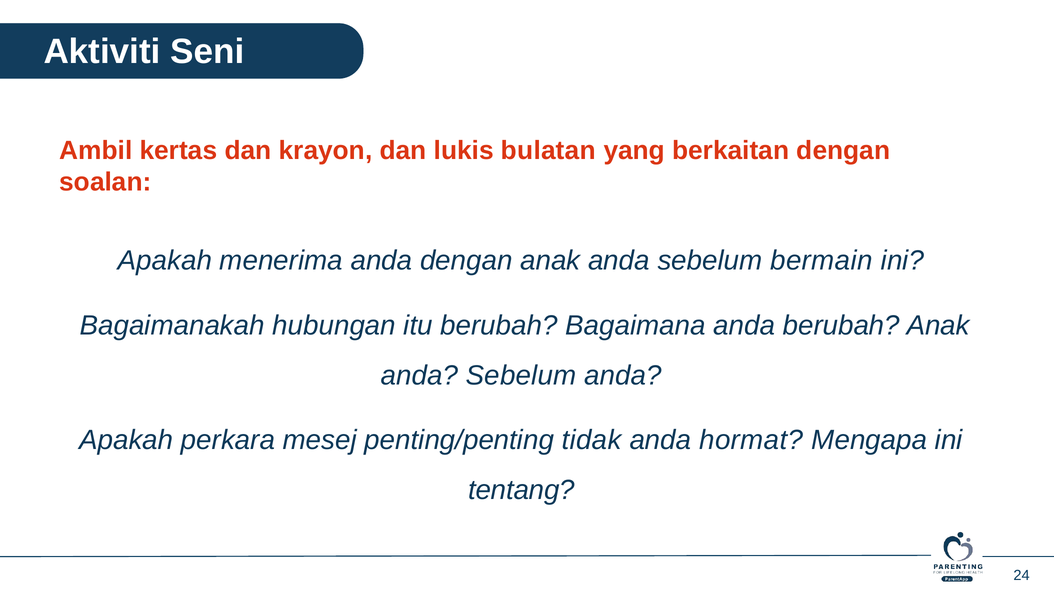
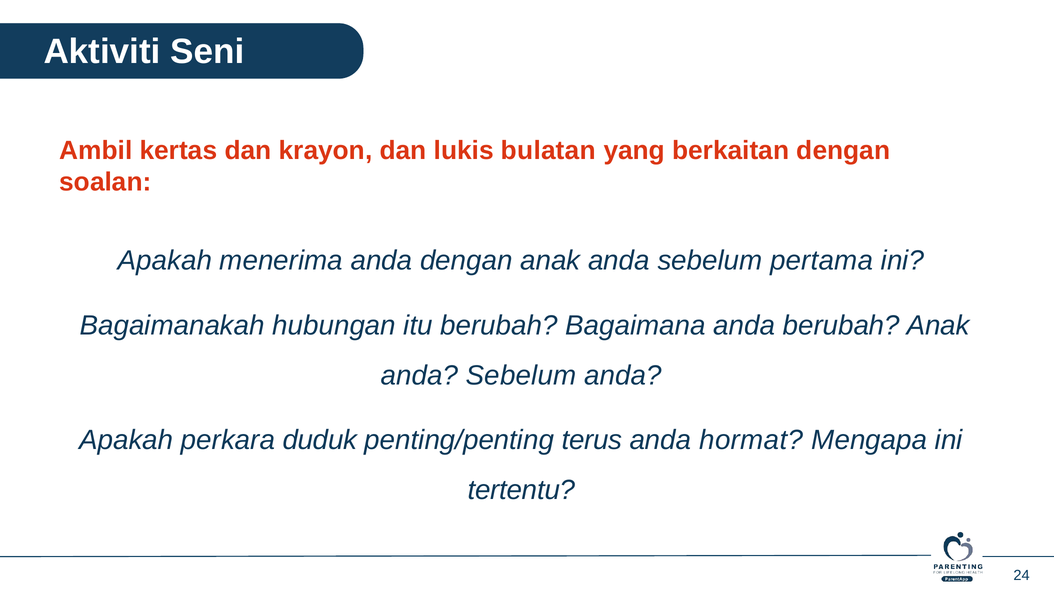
bermain: bermain -> pertama (821, 261)
mesej: mesej -> duduk (320, 440)
tidak: tidak -> terus (592, 440)
tentang: tentang -> tertentu (521, 490)
